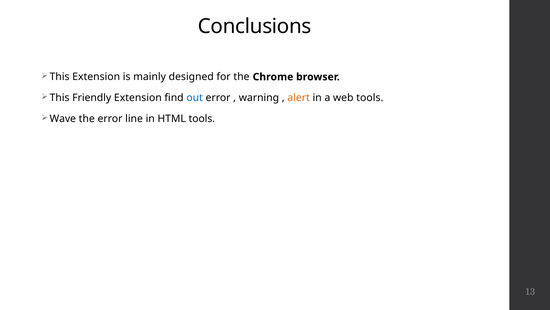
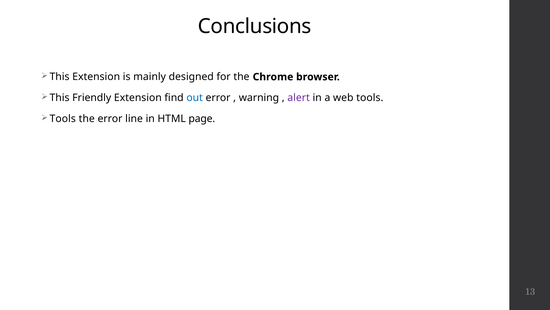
alert colour: orange -> purple (299, 98)
Wave: Wave -> Tools (63, 119)
HTML tools: tools -> page (202, 119)
